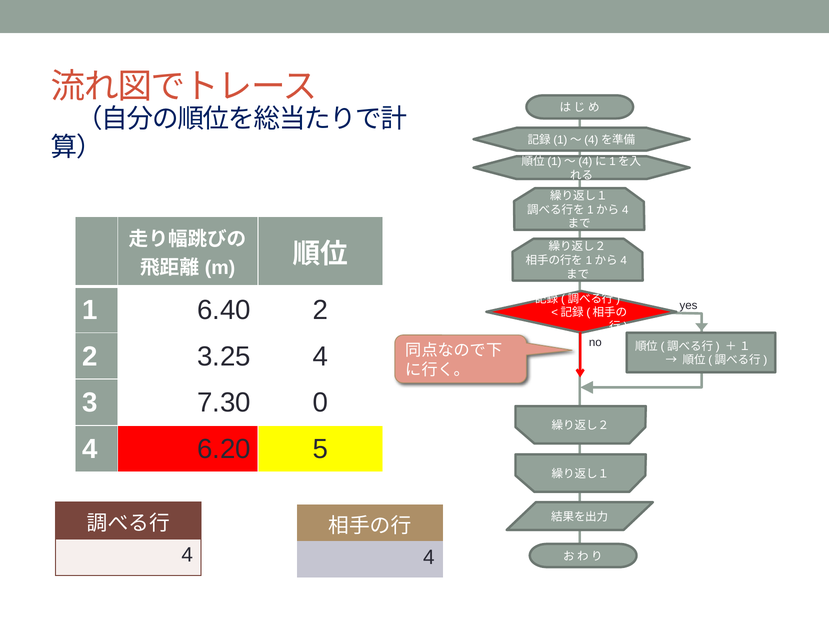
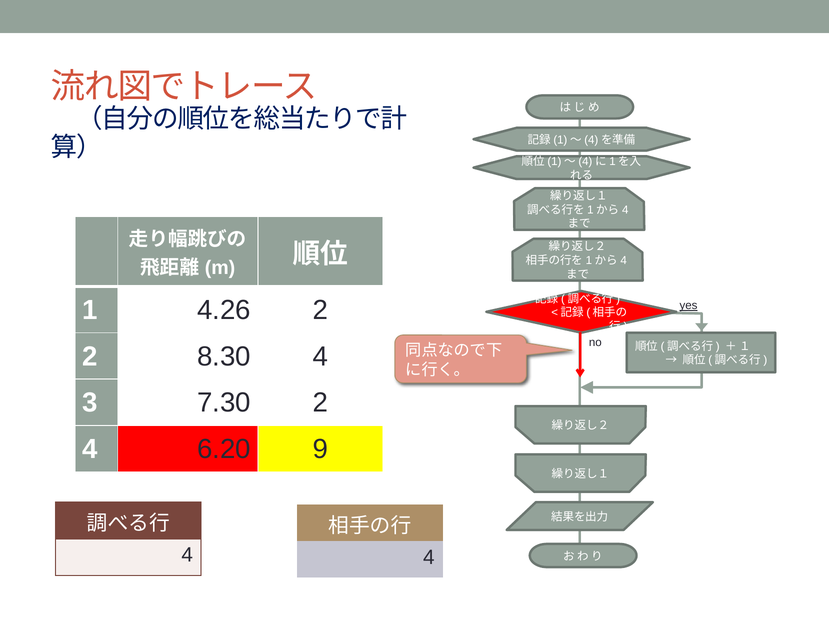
6.40: 6.40 -> 4.26 (224, 310)
yes underline: none -> present (688, 305)
3.25: 3.25 -> 8.30 (224, 356)
7.30 0: 0 -> 2 (320, 403)
5: 5 -> 9 (320, 449)
